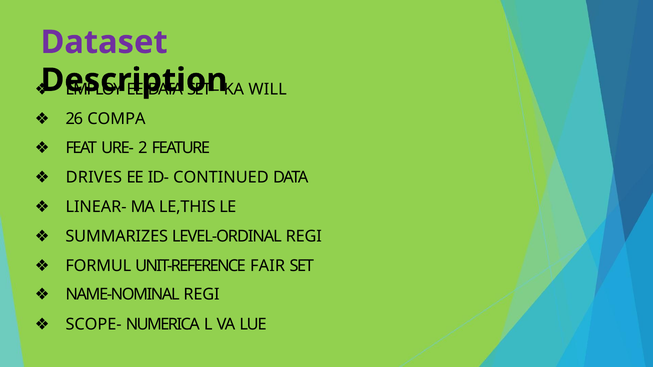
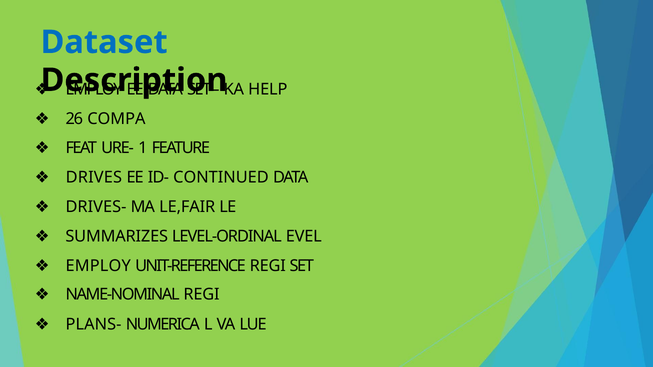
Dataset colour: purple -> blue (104, 42)
WILL: WILL -> HELP (268, 89)
2: 2 -> 1 (143, 148)
LINEAR-: LINEAR- -> DRIVES- (96, 207)
LE,THIS: LE,THIS -> LE,FAIR (187, 207)
LEVEL-ORDINAL REGI: REGI -> EVEL (304, 236)
FORMUL: FORMUL -> EMPLOY (98, 266)
UNIT-REFERENCE FAIR: FAIR -> REGI (268, 266)
SCOPE-: SCOPE- -> PLANS- (94, 325)
